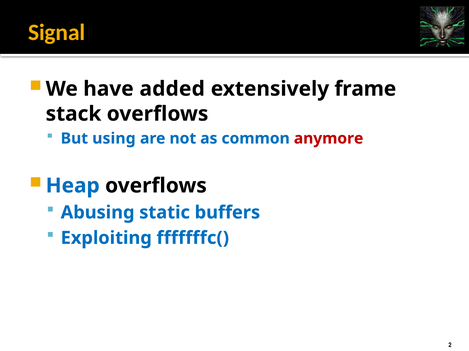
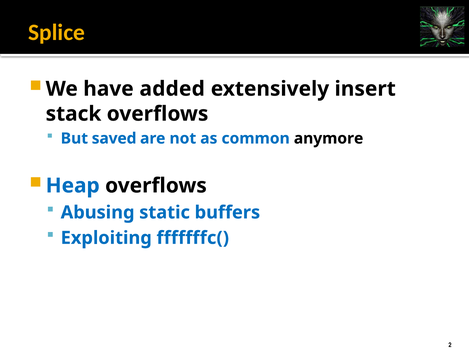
Signal: Signal -> Splice (57, 33)
frame: frame -> insert (365, 89)
using: using -> saved (114, 139)
anymore colour: red -> black (329, 139)
